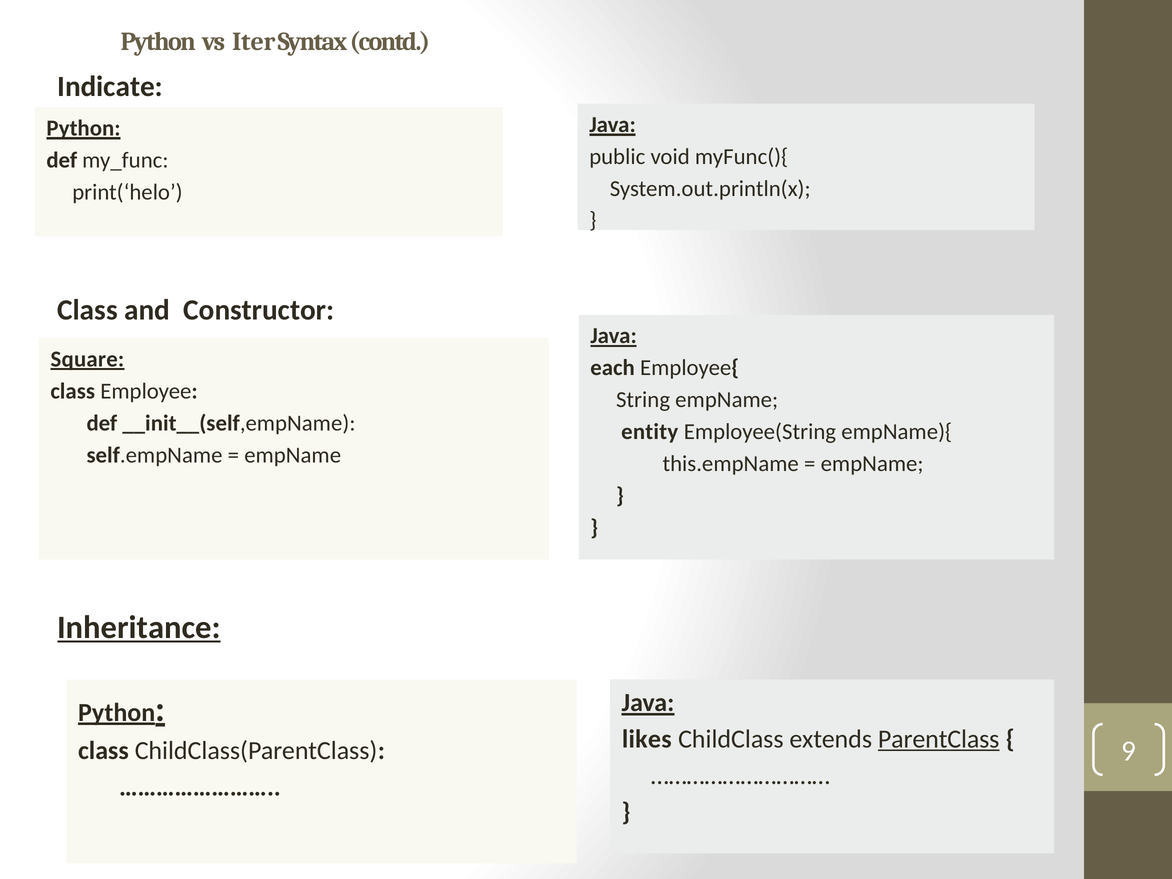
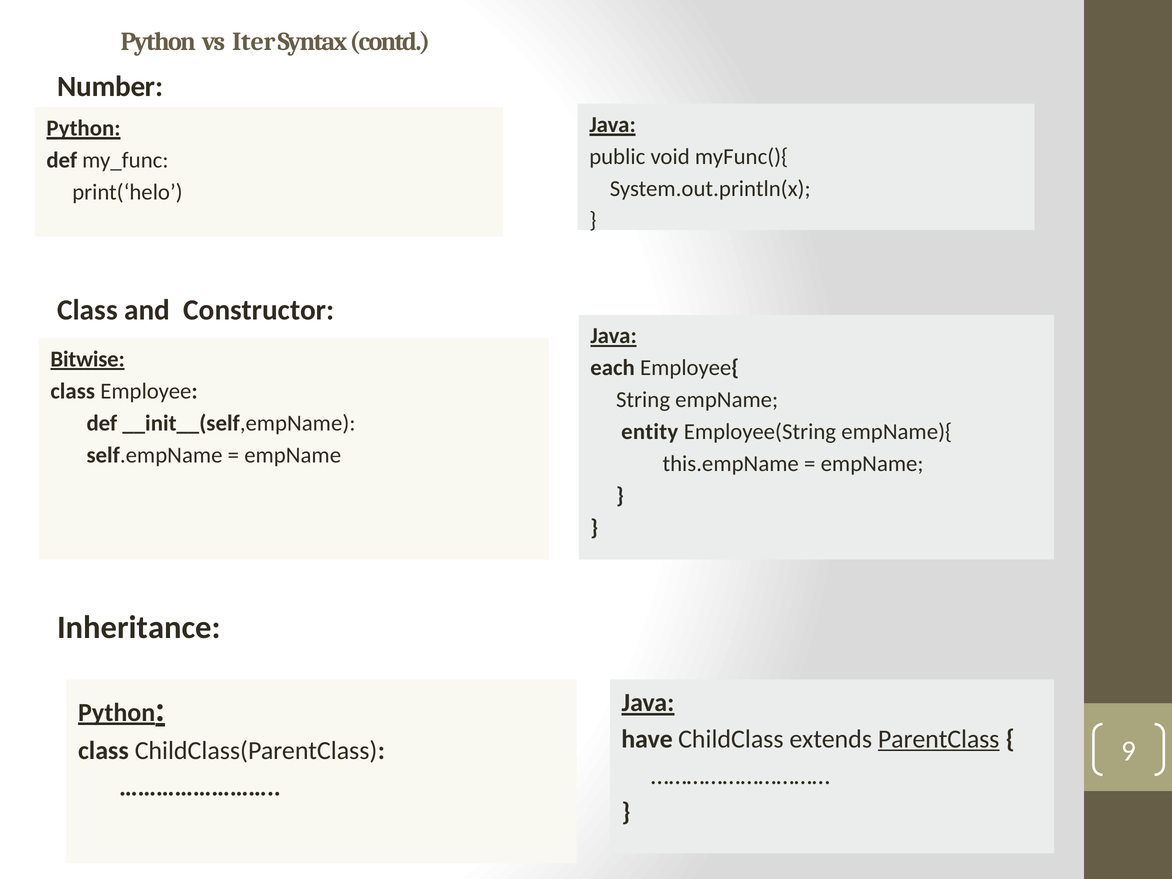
Indicate: Indicate -> Number (110, 87)
Square: Square -> Bitwise (88, 359)
Inheritance underline: present -> none (139, 627)
likes: likes -> have (647, 739)
